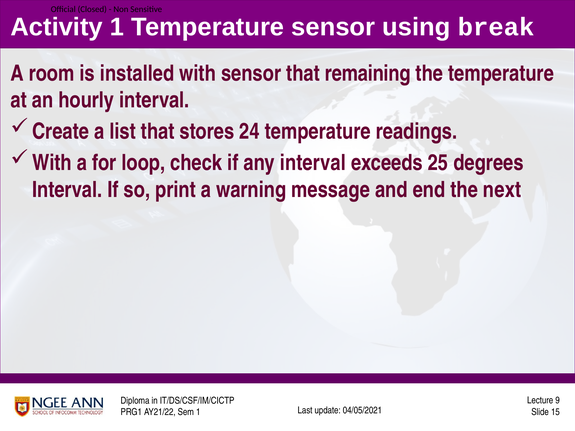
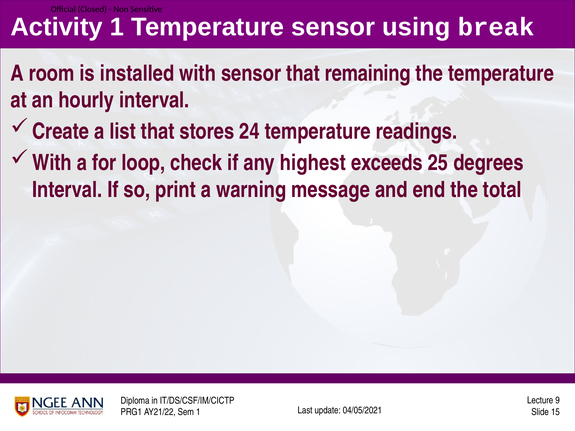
any interval: interval -> highest (313, 163)
next: next -> total (502, 190)
